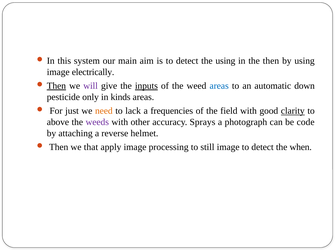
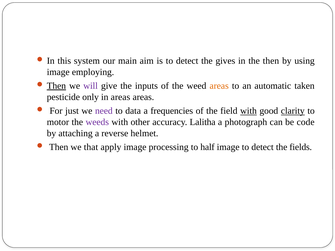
the using: using -> gives (225, 61)
electrically: electrically -> employing (93, 72)
inputs underline: present -> none (146, 86)
areas colour: blue -> orange (219, 86)
down: down -> taken (305, 86)
in kinds: kinds -> areas (120, 97)
need colour: orange -> purple (104, 111)
lack: lack -> data (133, 111)
with underline: none -> present (248, 111)
above: above -> motor (58, 122)
Sprays: Sprays -> Lalitha (203, 122)
still: still -> half (208, 147)
when: when -> fields (301, 147)
